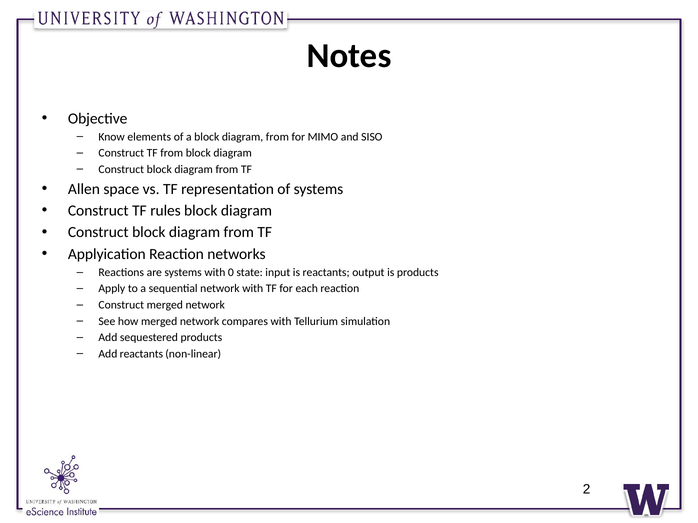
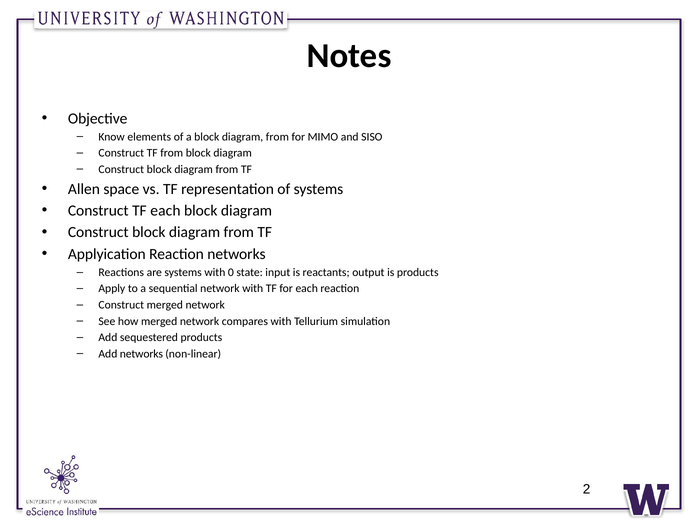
TF rules: rules -> each (165, 211)
Add reactants: reactants -> networks (141, 354)
